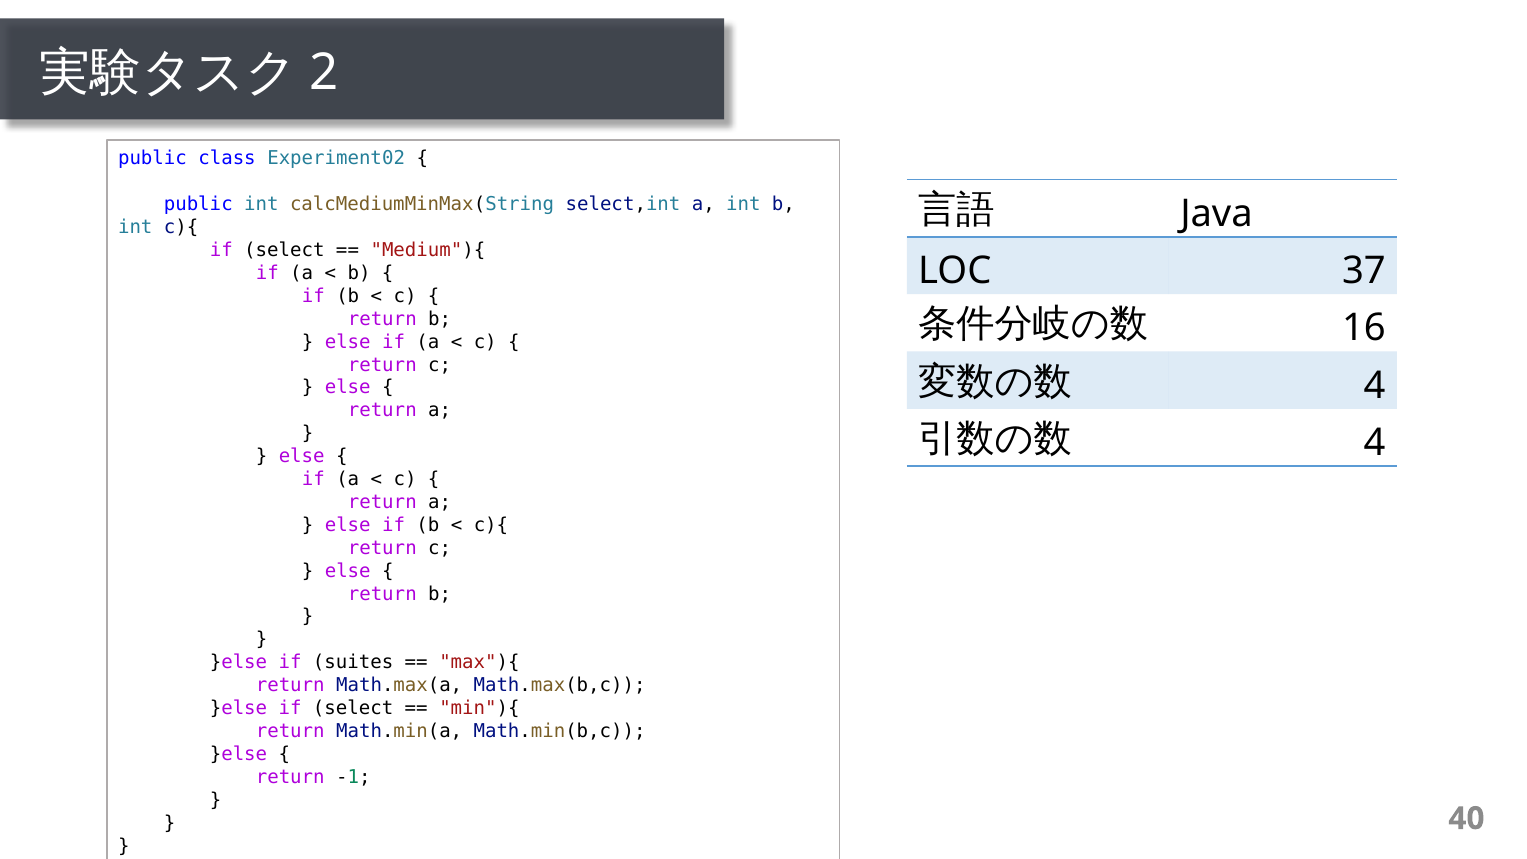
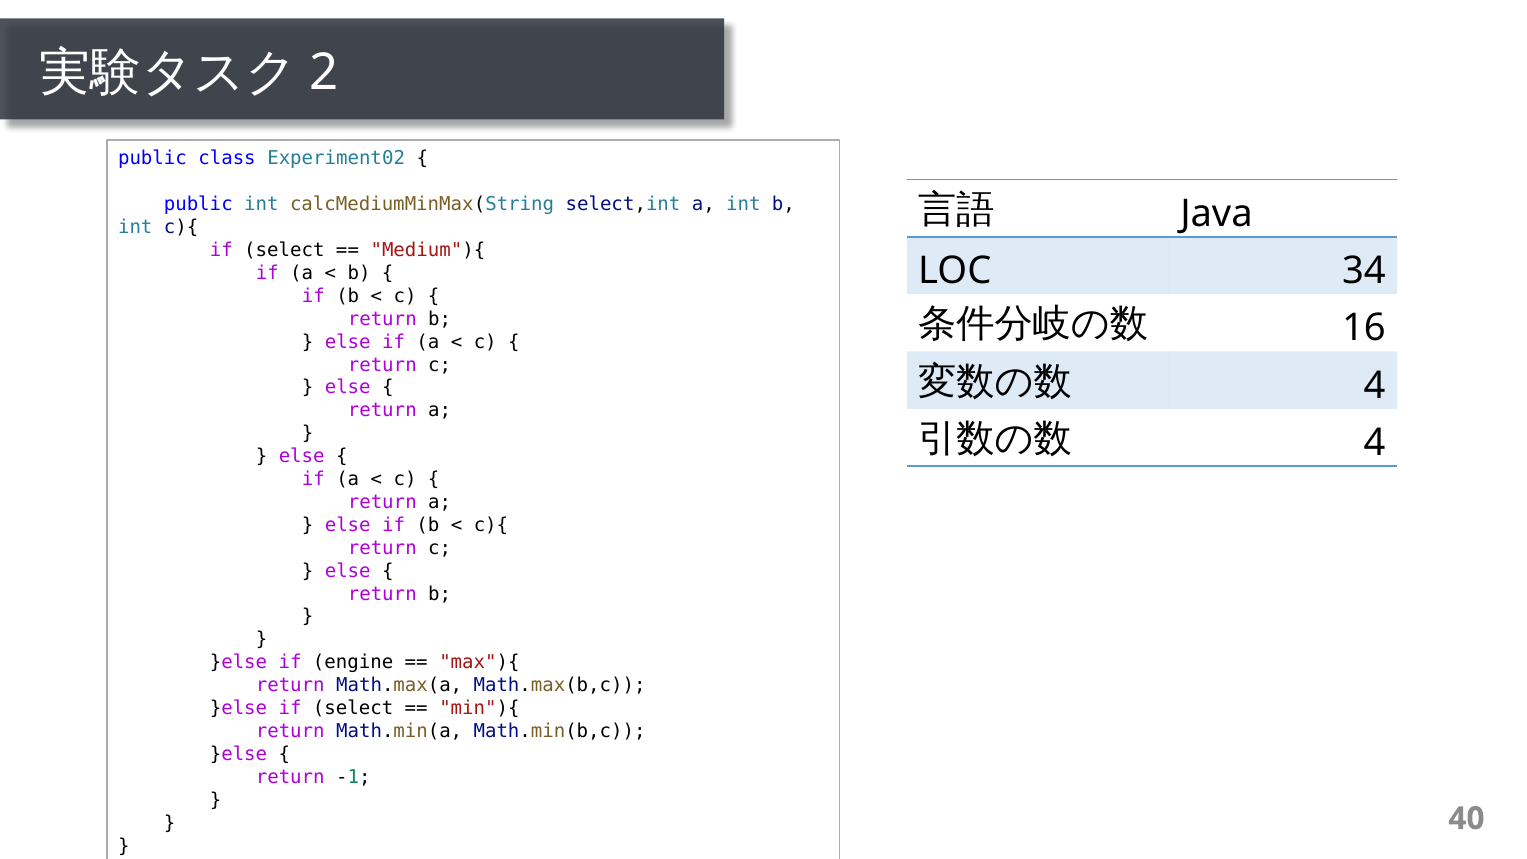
37: 37 -> 34 (1364, 271)
suites: suites -> engine (353, 662)
